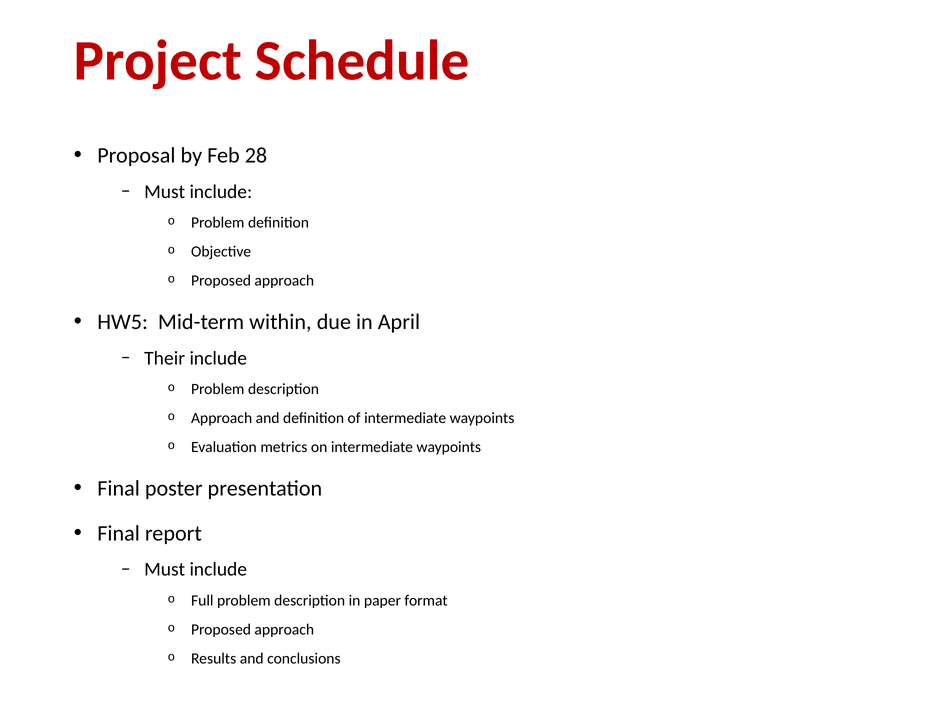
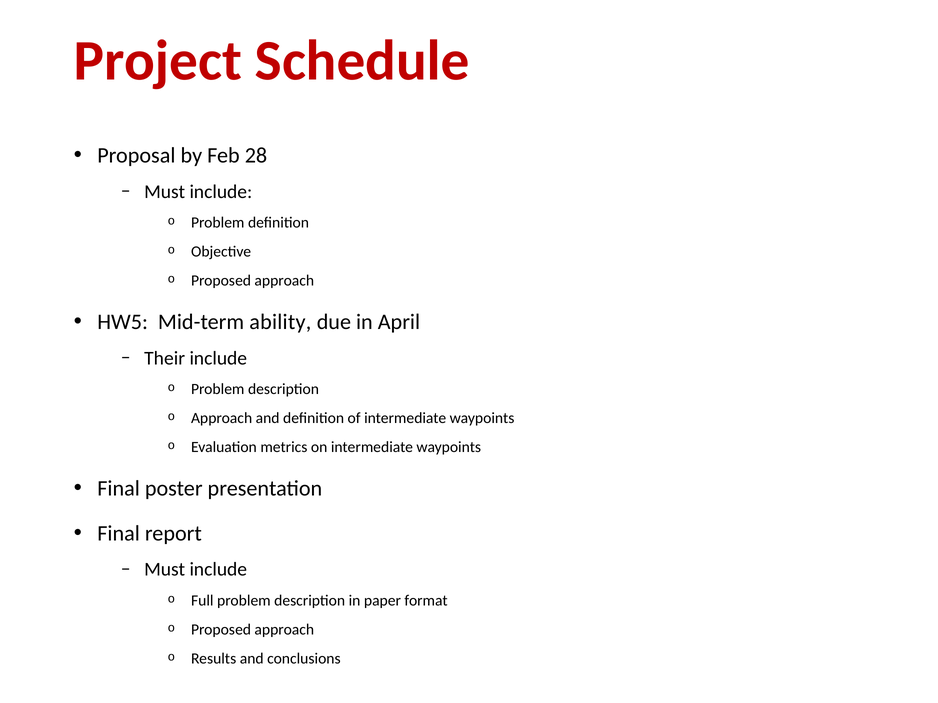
within: within -> ability (280, 322)
